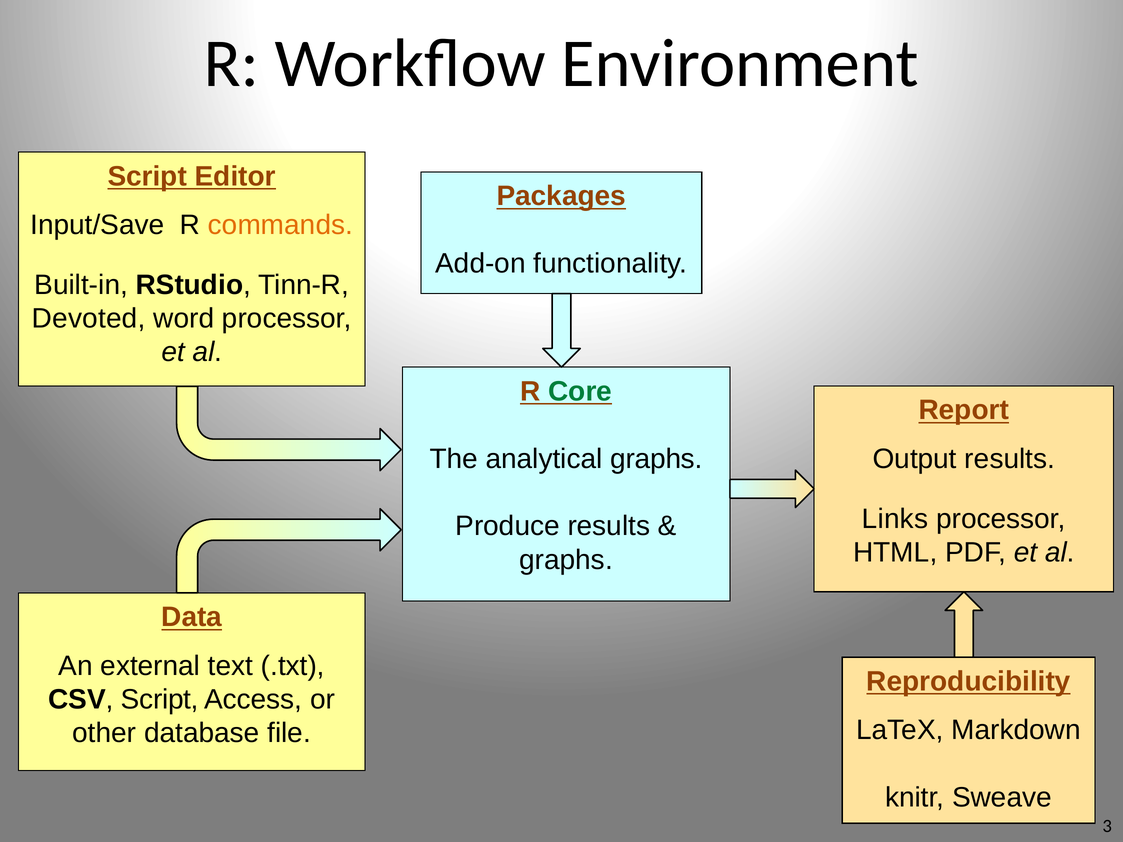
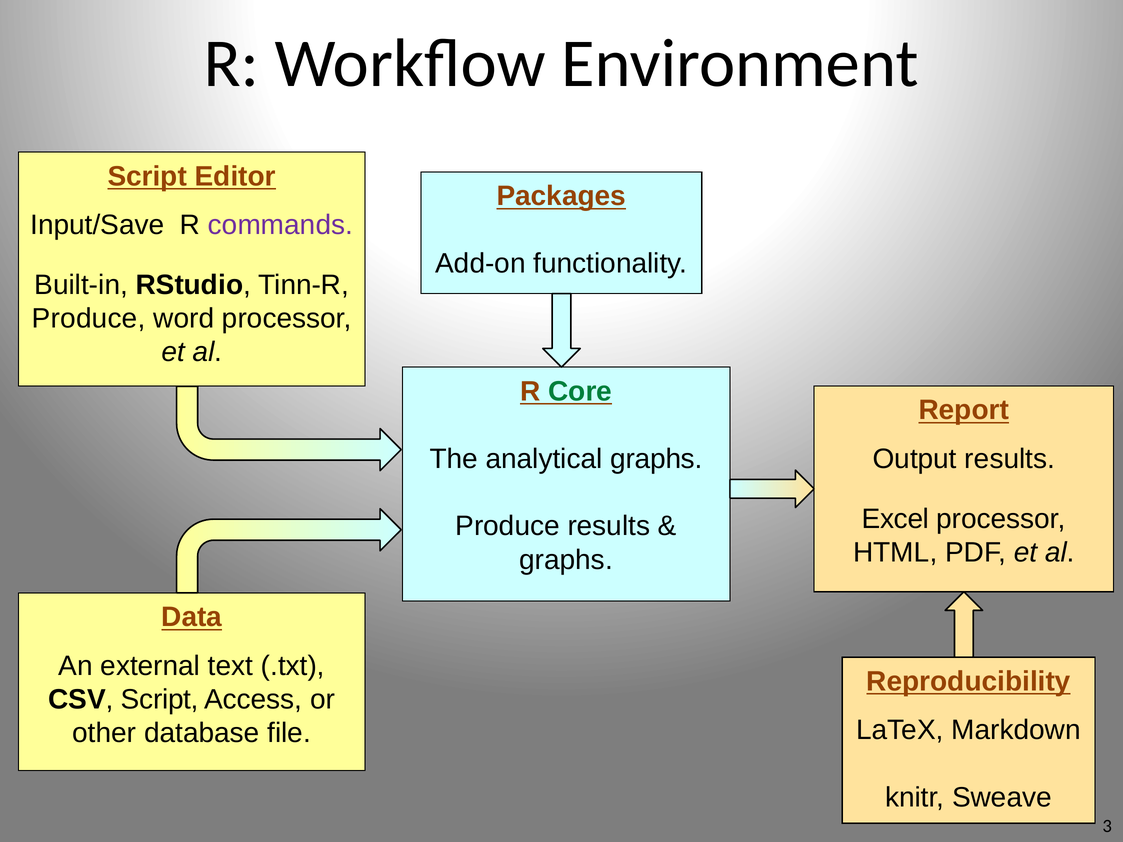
commands colour: orange -> purple (280, 225)
Devoted: Devoted -> Produce (89, 319)
Links: Links -> Excel (895, 519)
